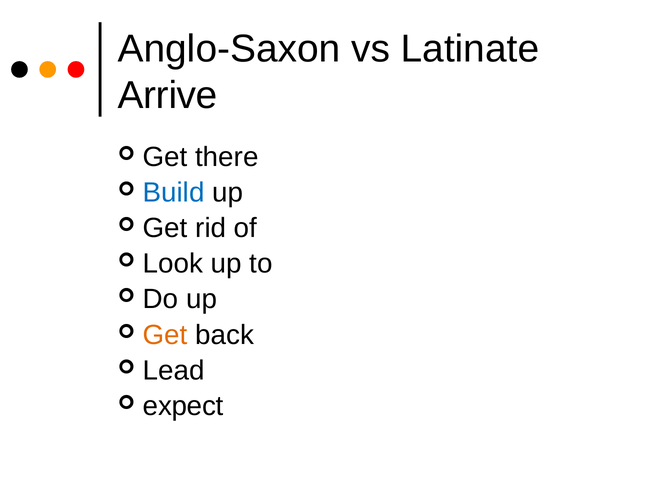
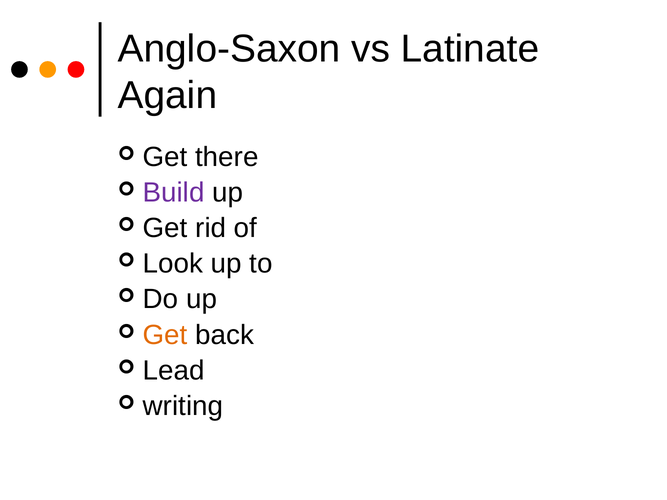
Arrive: Arrive -> Again (168, 96)
Build colour: blue -> purple (174, 193)
expect: expect -> writing (183, 406)
